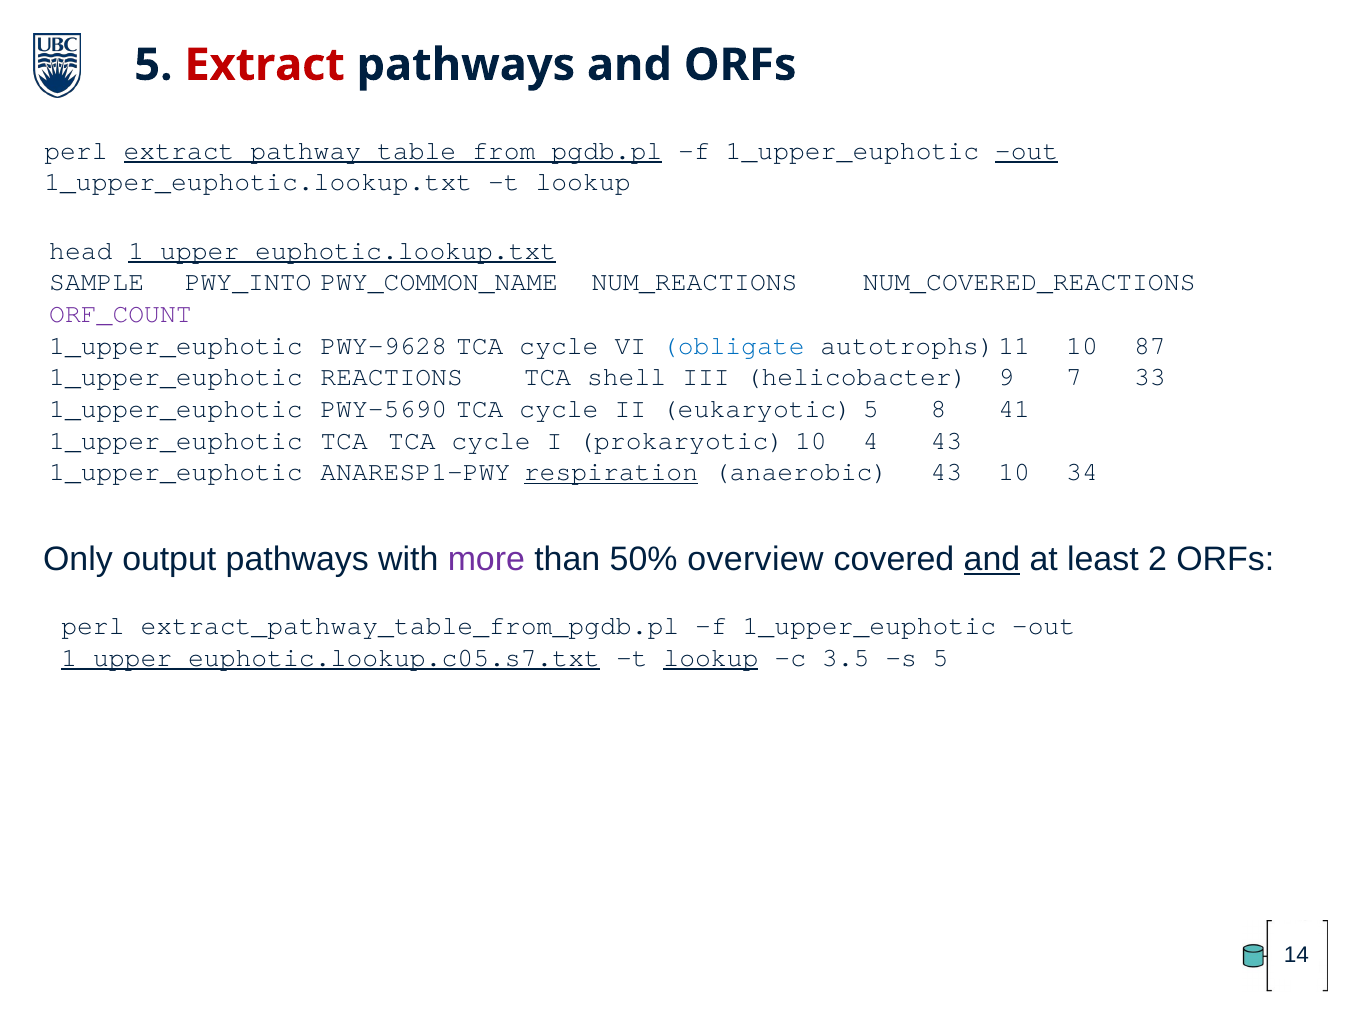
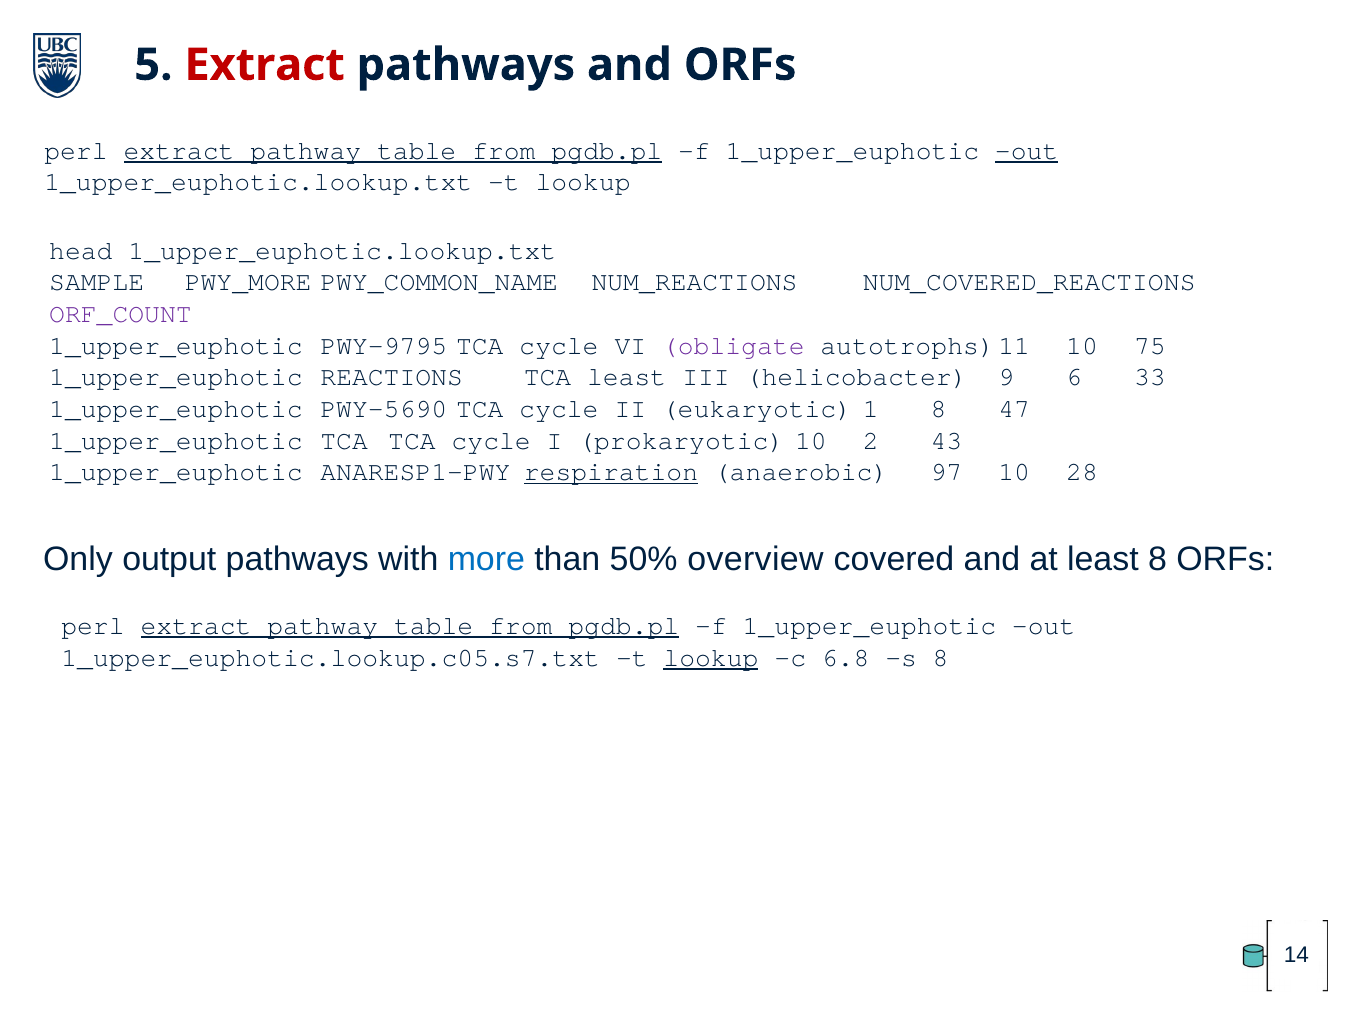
1_upper_euphotic.lookup.txt underline: present -> none (342, 251)
PWY_INTO: PWY_INTO -> PWY_MORE (248, 282)
PWY-9628: PWY-9628 -> PWY-9795 (384, 346)
obligate colour: blue -> purple (733, 346)
87: 87 -> 75 (1150, 346)
TCA shell: shell -> least (627, 377)
7: 7 -> 6 (1074, 377)
eukaryotic 5: 5 -> 1 (871, 409)
41: 41 -> 47 (1014, 409)
4: 4 -> 2 (871, 441)
anaerobic 43: 43 -> 97 (946, 472)
34: 34 -> 28 (1082, 472)
more colour: purple -> blue (486, 559)
and underline: present -> none (992, 559)
least 2: 2 -> 8 (1158, 559)
extract_pathway_table_from_pgdb.pl underline: none -> present (410, 626)
1_upper_euphotic.lookup.c05.s7.txt underline: present -> none (331, 657)
3.5: 3.5 -> 6.8 (846, 657)
s 5: 5 -> 8 (941, 657)
